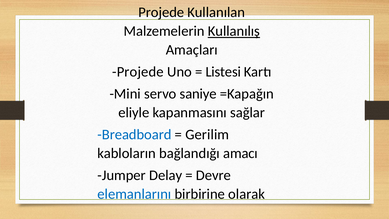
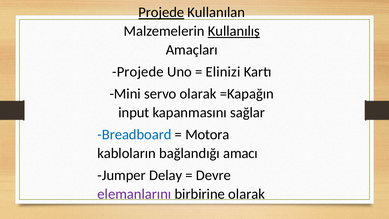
Projede underline: none -> present (161, 12)
Listesi: Listesi -> Elinizi (223, 72)
servo saniye: saniye -> olarak (198, 94)
eliyle: eliyle -> input (134, 113)
Gerilim: Gerilim -> Motora (207, 134)
elemanlarını colour: blue -> purple (134, 194)
